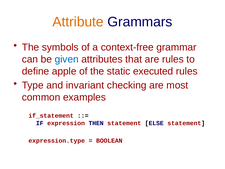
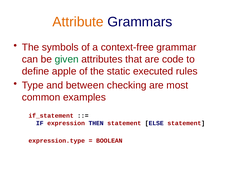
given colour: blue -> green (67, 59)
are rules: rules -> code (173, 59)
invariant: invariant -> between (85, 85)
